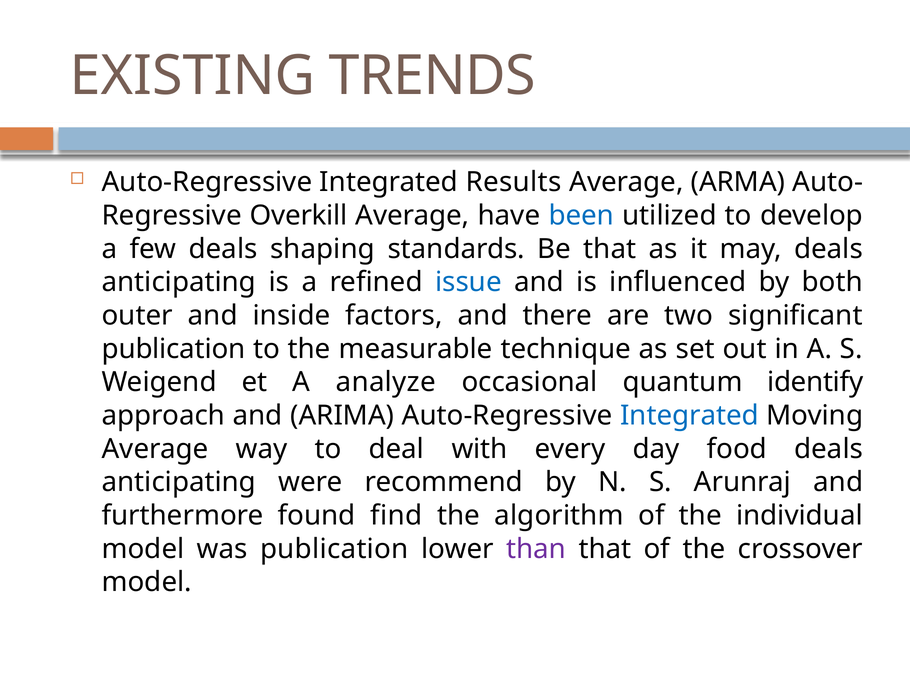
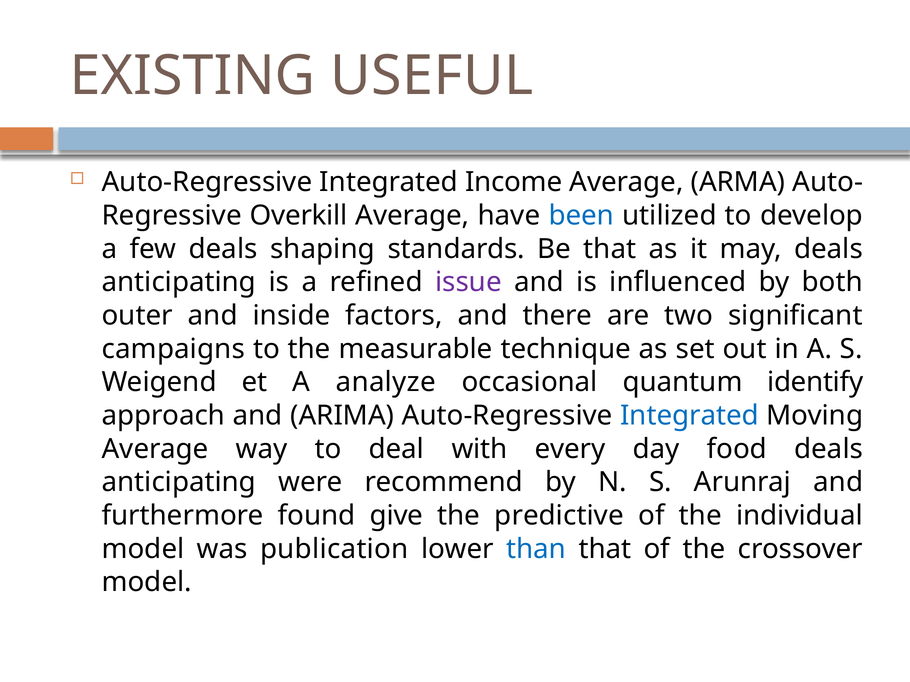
TRENDS: TRENDS -> USEFUL (432, 76)
Results: Results -> Income (514, 182)
issue colour: blue -> purple (468, 282)
publication: publication -> campaigns (173, 349)
find: find -> give (396, 516)
algorithm: algorithm -> predictive (559, 516)
than colour: purple -> blue (536, 549)
